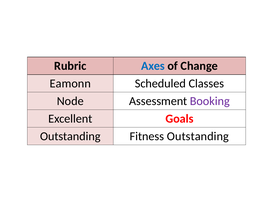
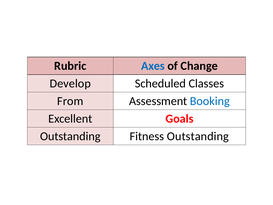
Eamonn: Eamonn -> Develop (70, 83)
Node: Node -> From (70, 101)
Booking colour: purple -> blue (210, 101)
